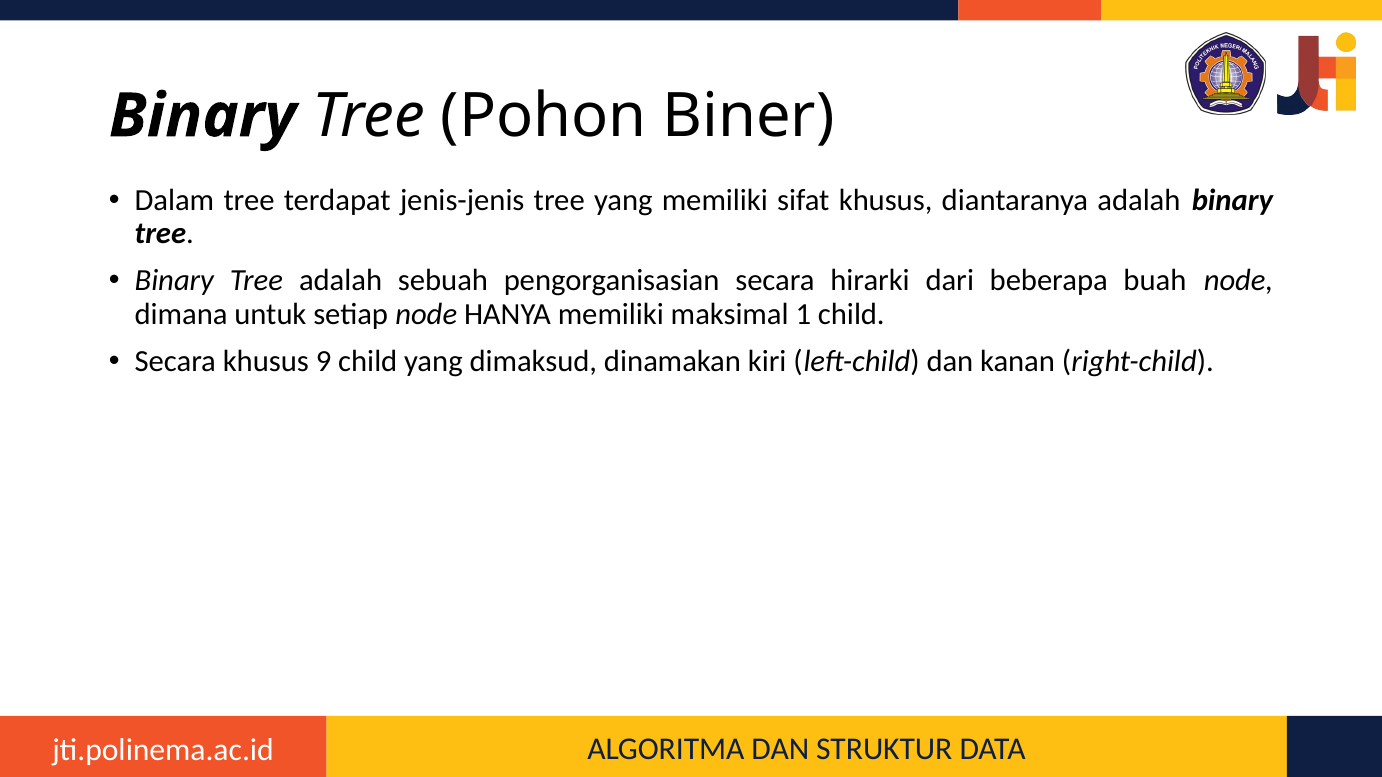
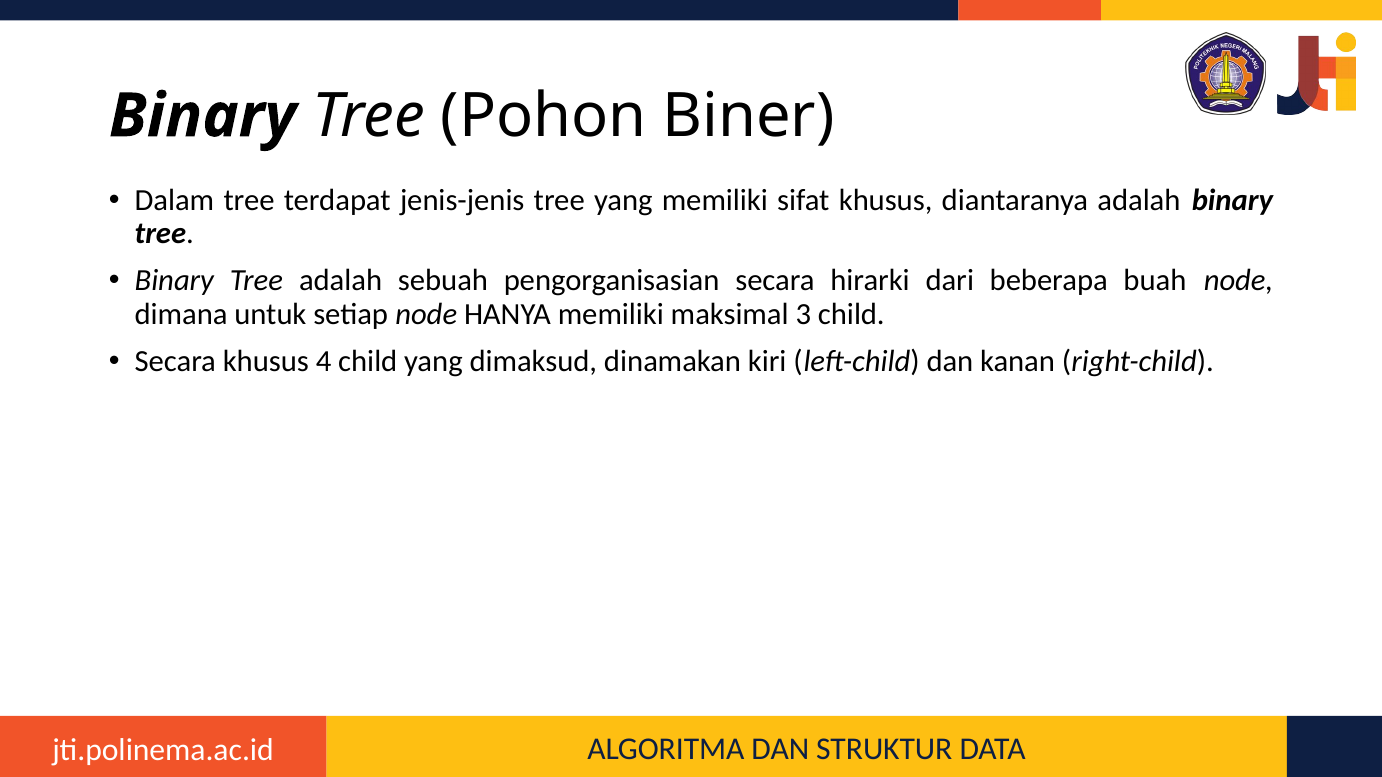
1: 1 -> 3 (803, 314)
9: 9 -> 4 (324, 362)
